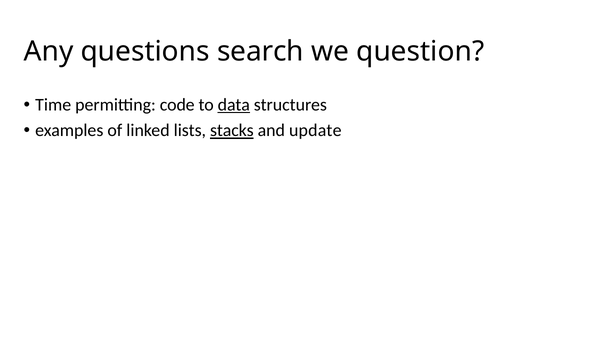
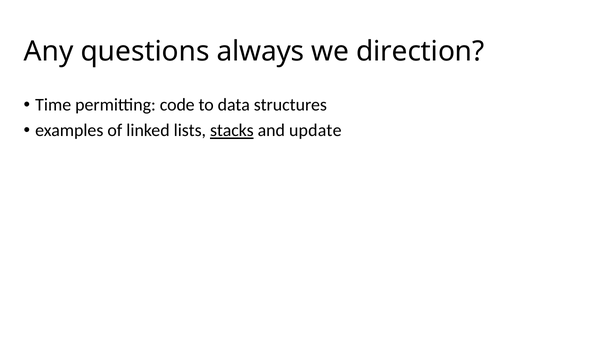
search: search -> always (261, 51)
question: question -> direction (420, 51)
data underline: present -> none (234, 105)
